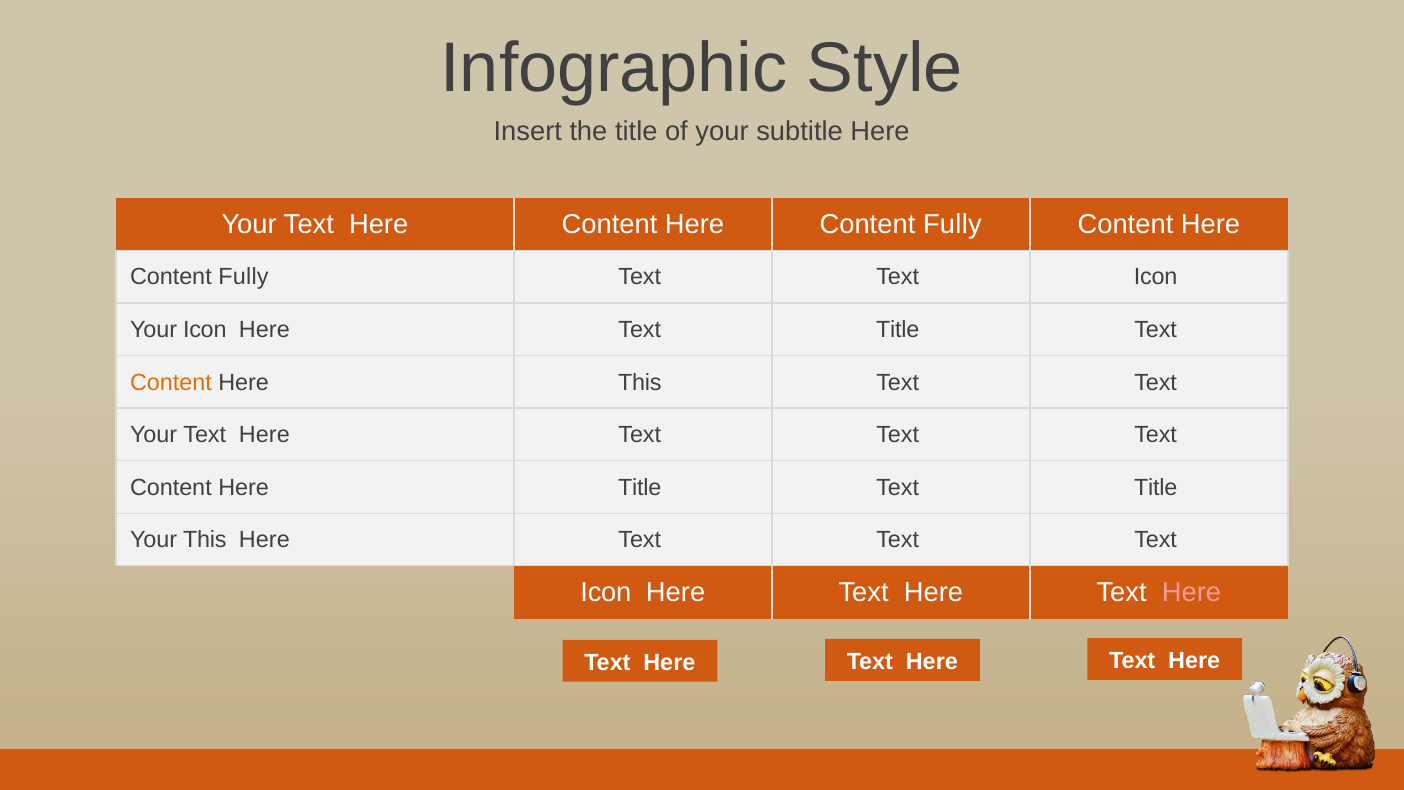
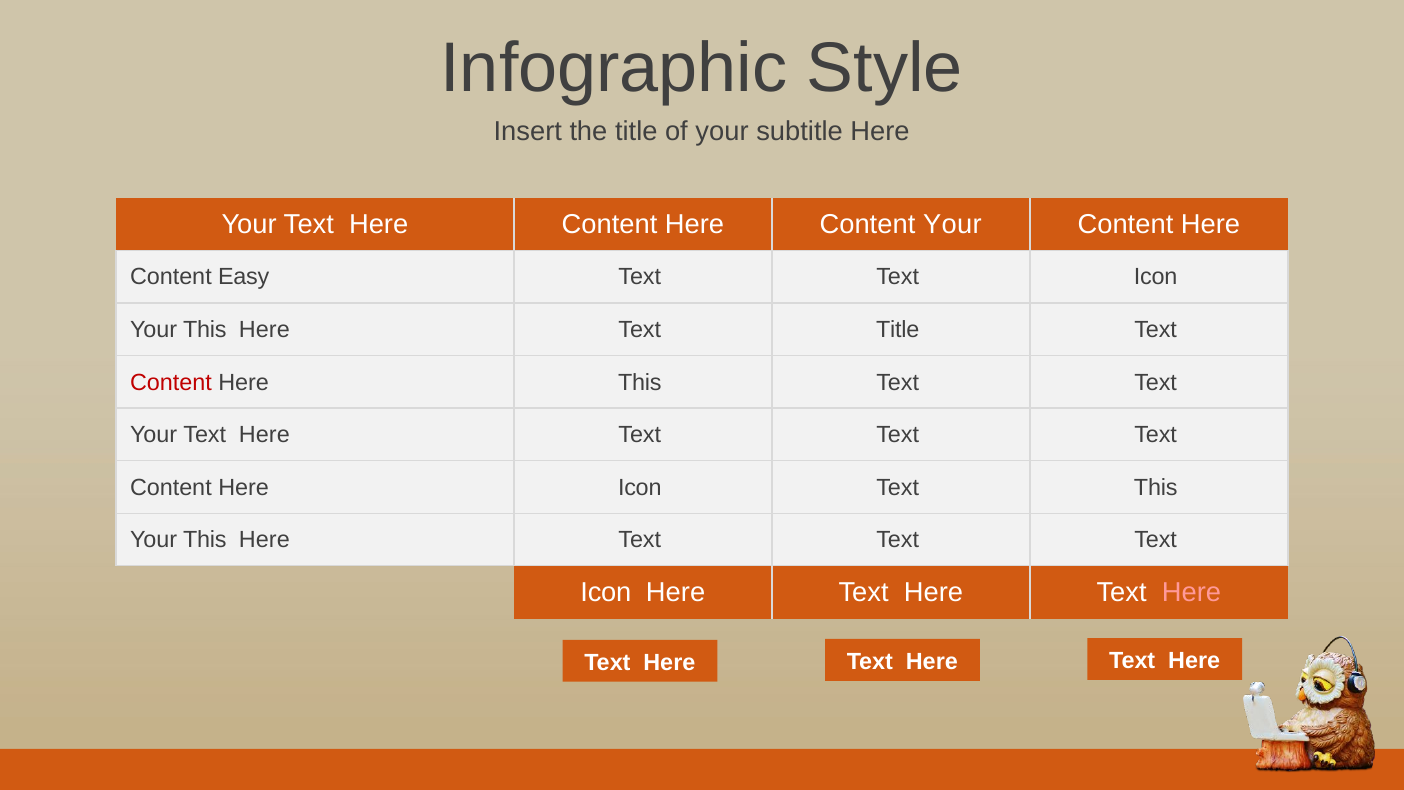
Fully: Fully -> Your (952, 225)
Fully: Fully -> Easy (244, 277)
Icon: Icon -> This (205, 330)
Content colour: orange -> red (171, 382)
Here Title: Title -> Icon (640, 487)
Title: Title -> This (1156, 487)
